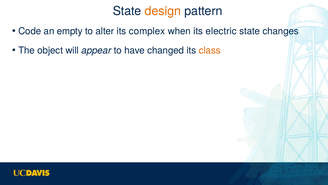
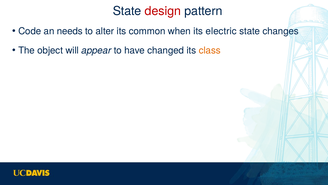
design colour: orange -> red (163, 11)
empty: empty -> needs (70, 31)
complex: complex -> common (147, 31)
